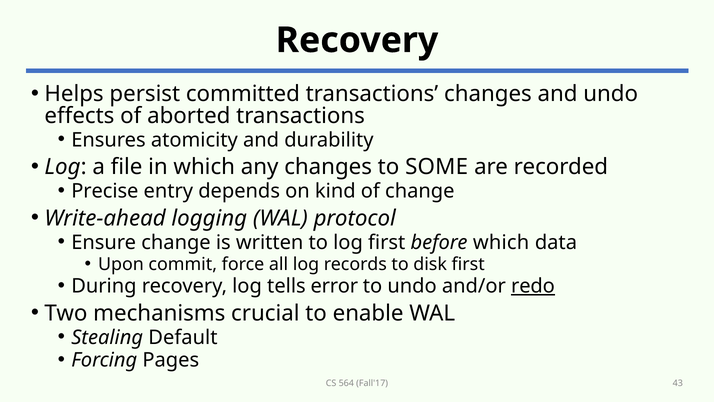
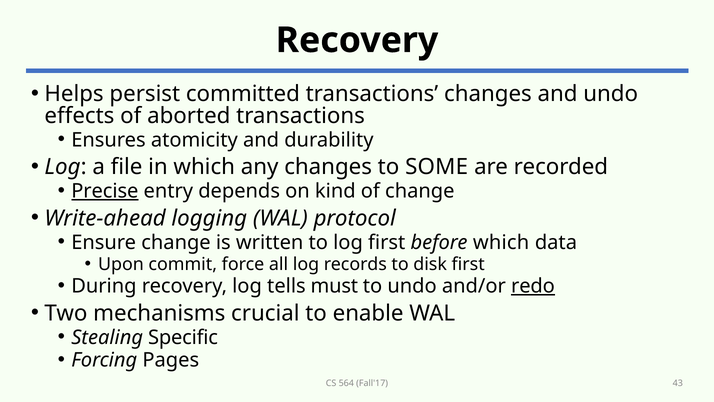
Precise underline: none -> present (105, 191)
error: error -> must (334, 286)
Default: Default -> Specific (183, 337)
